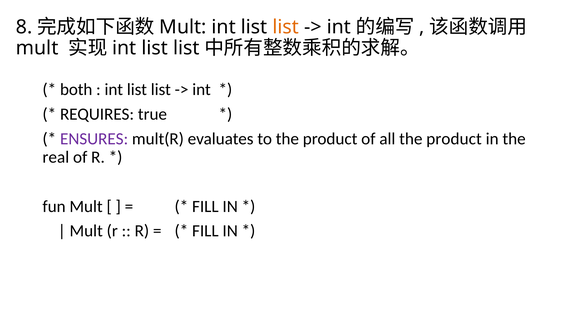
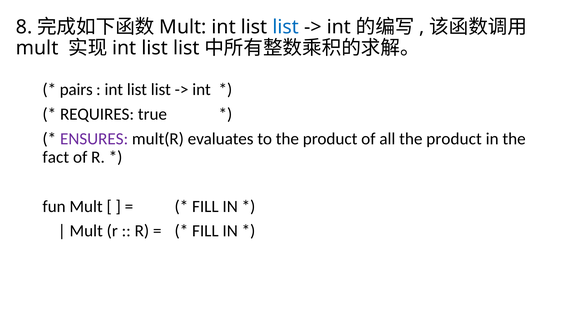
list colour: orange -> blue (286, 27)
both: both -> pairs (76, 90)
real: real -> fact (56, 157)
